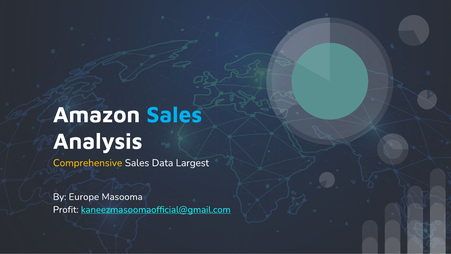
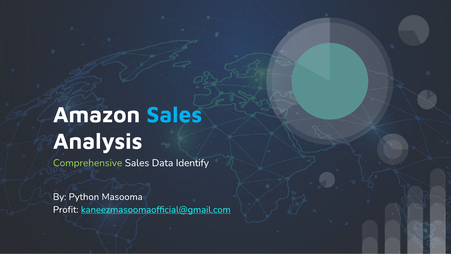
Comprehensive colour: yellow -> light green (88, 163)
Largest: Largest -> Identify (192, 163)
Europe: Europe -> Python (84, 197)
